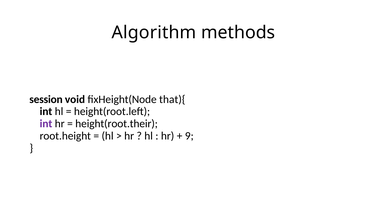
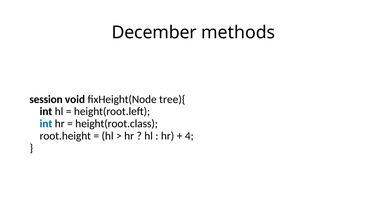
Algorithm: Algorithm -> December (154, 33)
that){: that){ -> tree){ (172, 99)
int colour: purple -> blue (46, 123)
height(root.their: height(root.their -> height(root.class (117, 123)
9: 9 -> 4 (189, 136)
